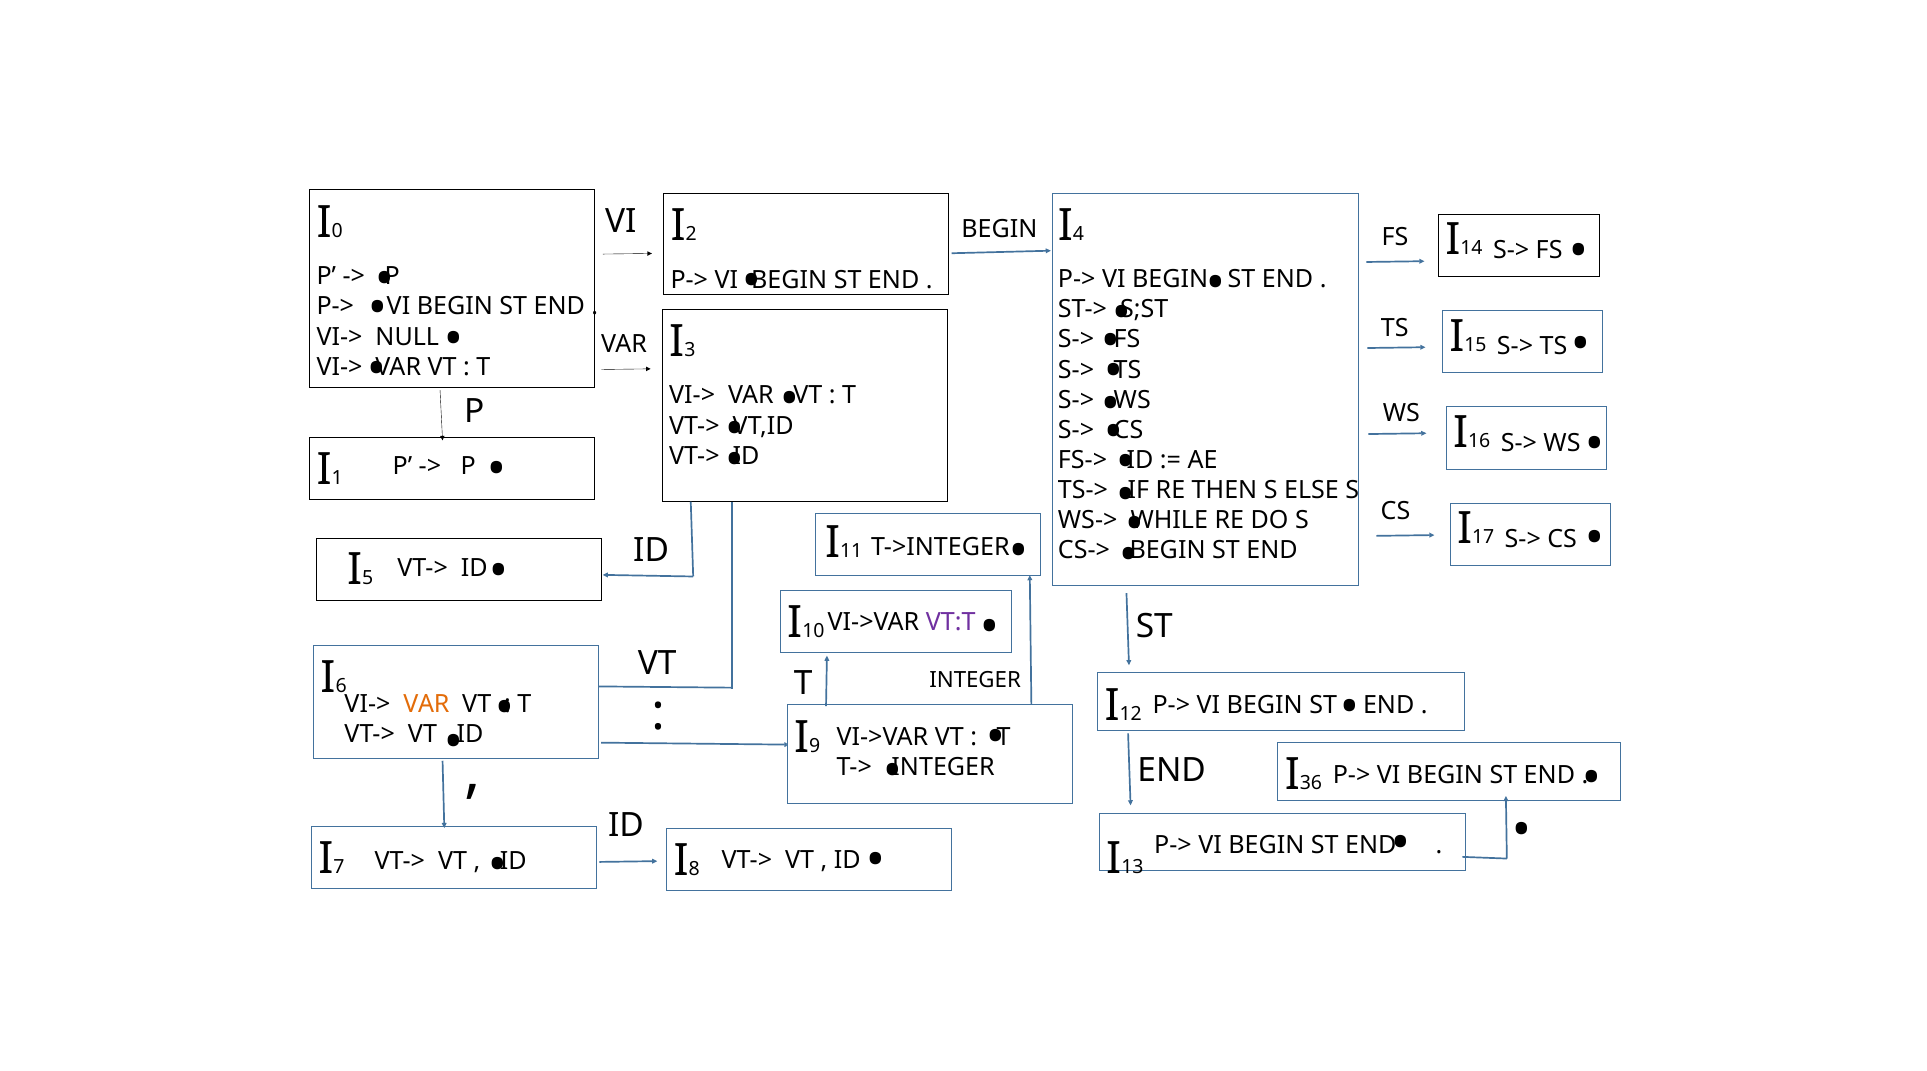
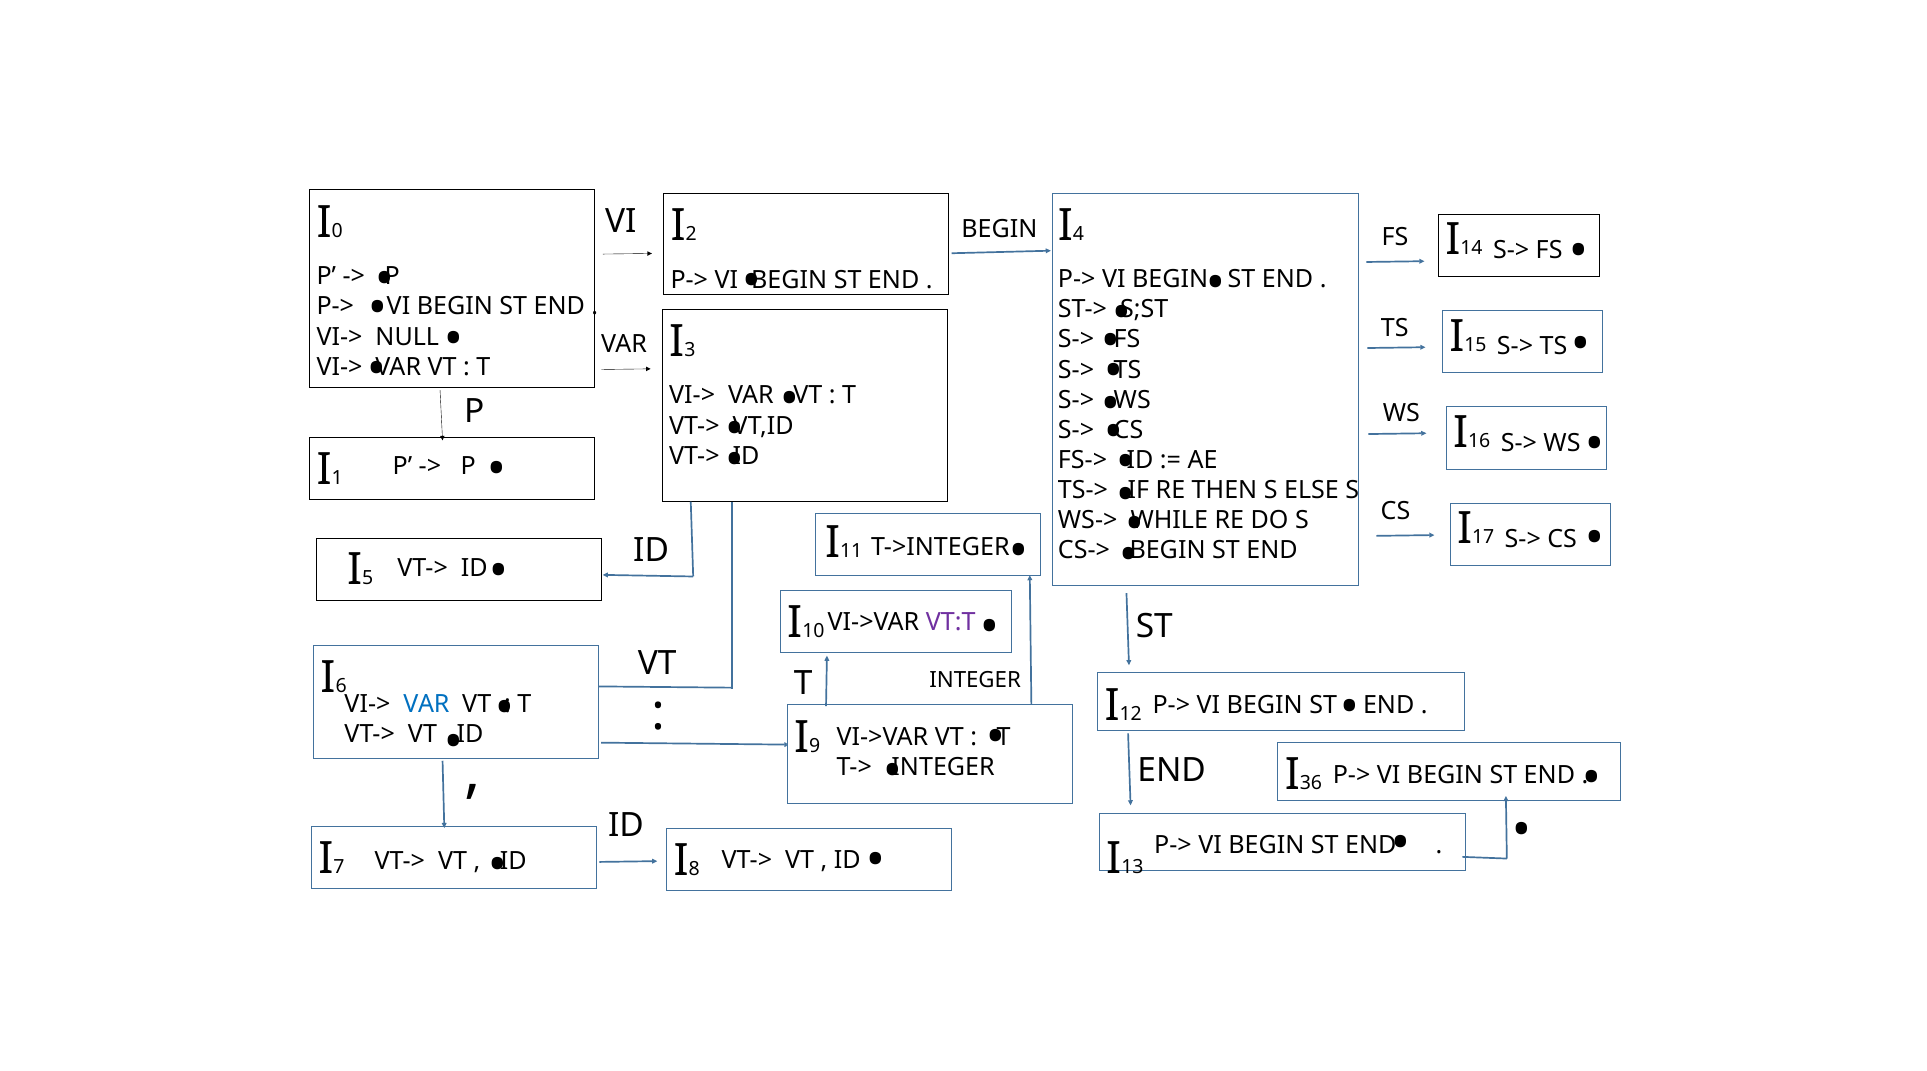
VAR colour: orange -> blue (426, 704)
